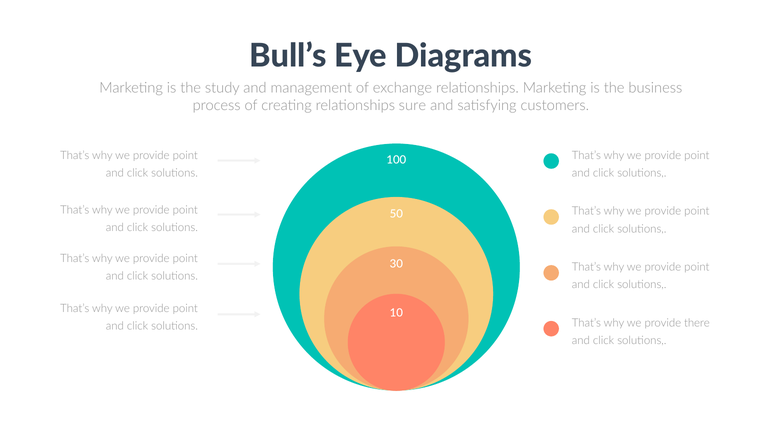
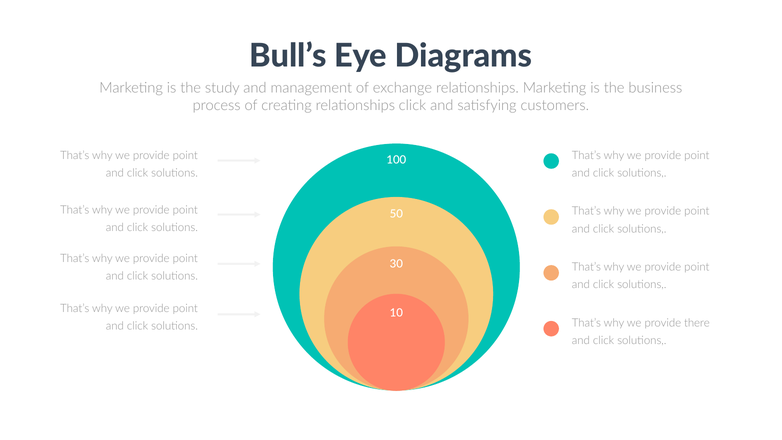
relationships sure: sure -> click (412, 105)
